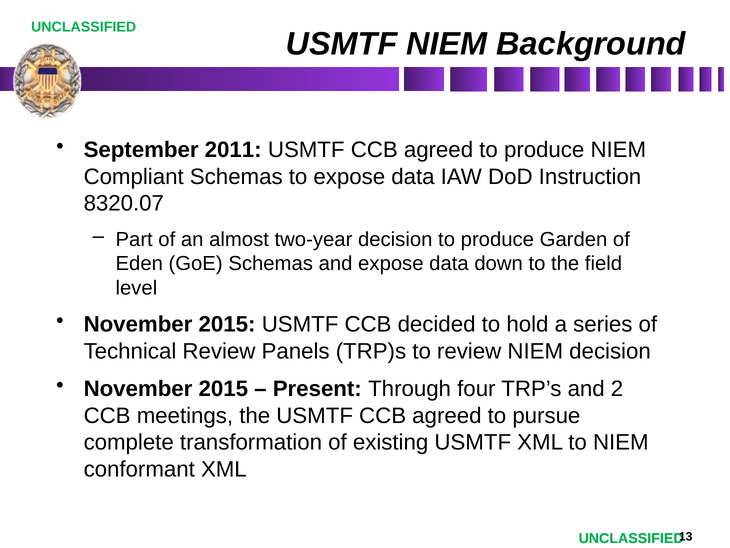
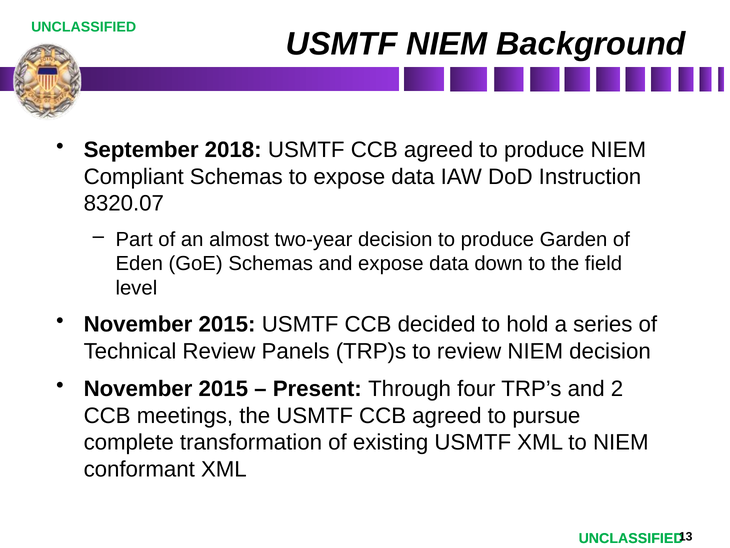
2011: 2011 -> 2018 (233, 150)
